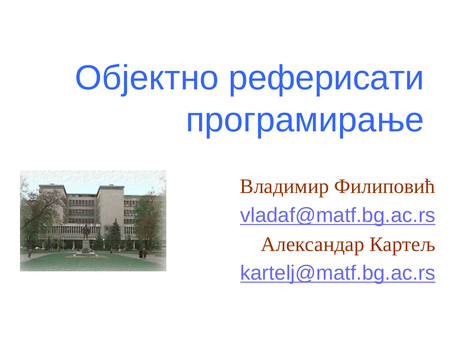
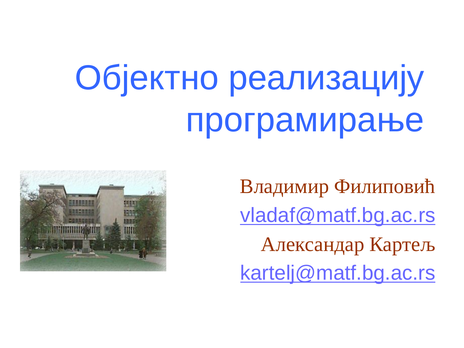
реферисати: реферисати -> реализацију (326, 78)
